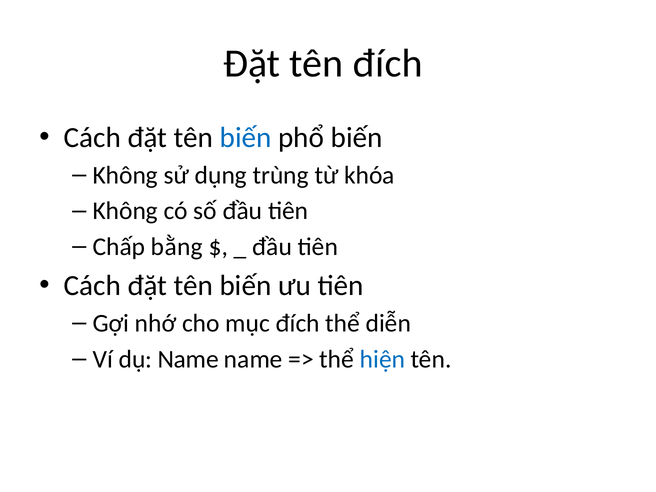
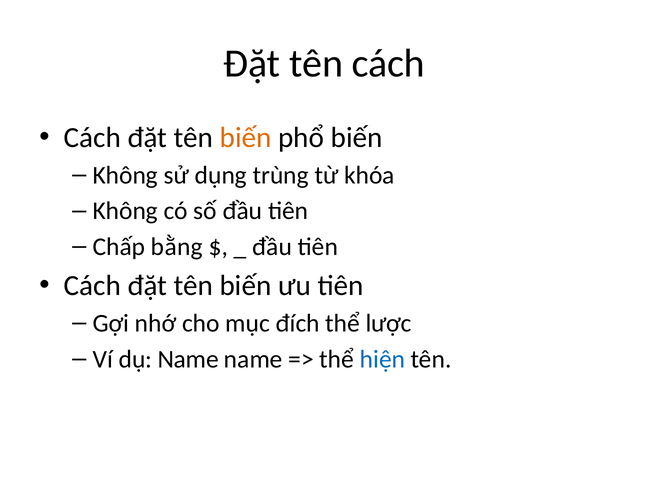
tên đích: đích -> cách (388, 64)
biến colour: blue -> orange (246, 138)
diễn: diễn -> lược (389, 323)
